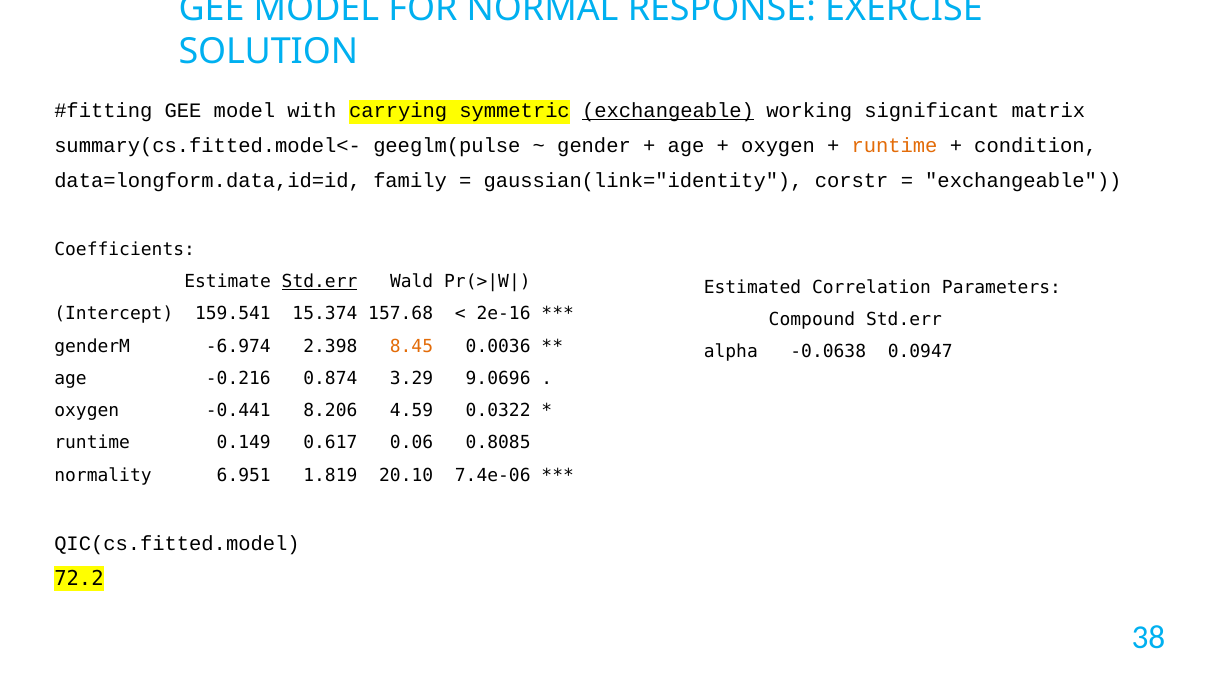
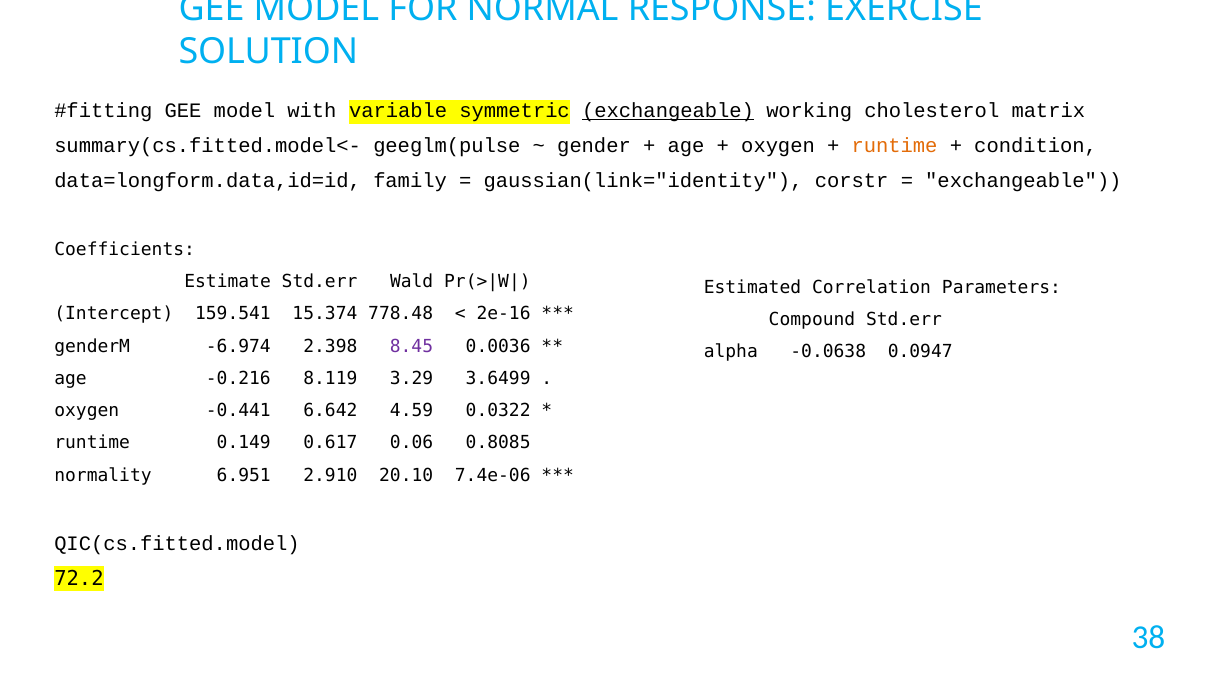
carrying: carrying -> variable (398, 111)
significant: significant -> cholesterol (932, 111)
Std.err underline: present -> none (320, 281)
157.68: 157.68 -> 778.48 (401, 314)
8.45 colour: orange -> purple (411, 346)
0.874: 0.874 -> 8.119 (330, 378)
9.0696: 9.0696 -> 3.6499 (498, 378)
8.206: 8.206 -> 6.642 (330, 410)
1.819: 1.819 -> 2.910 (330, 475)
